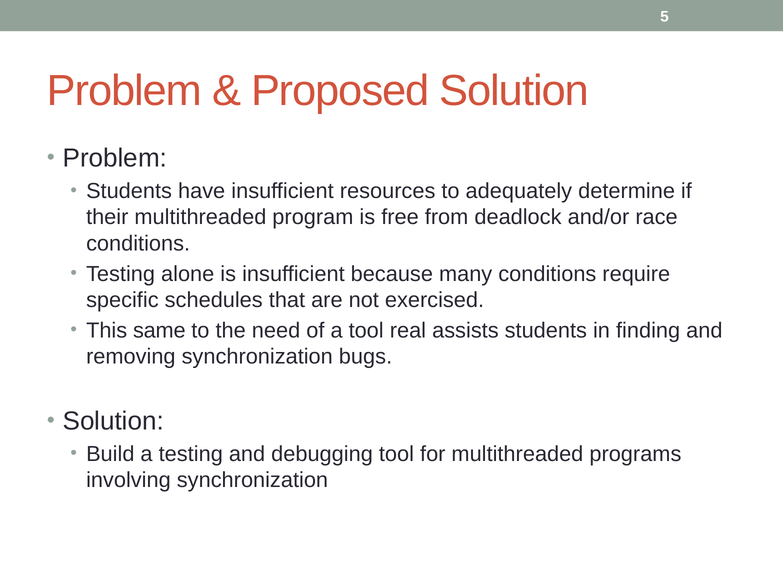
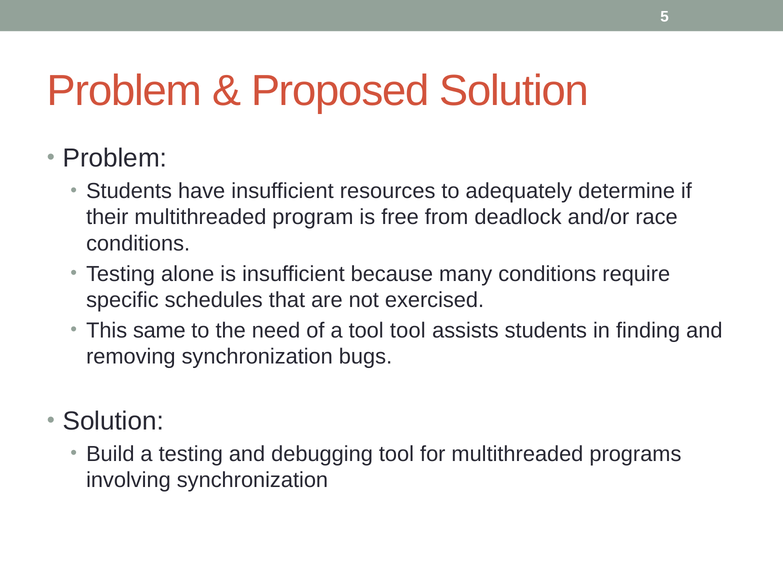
tool real: real -> tool (408, 331)
